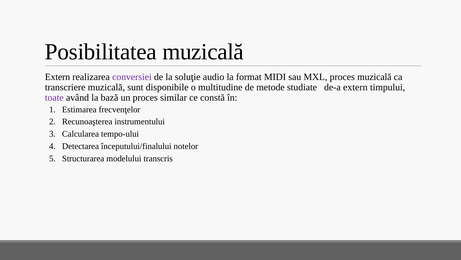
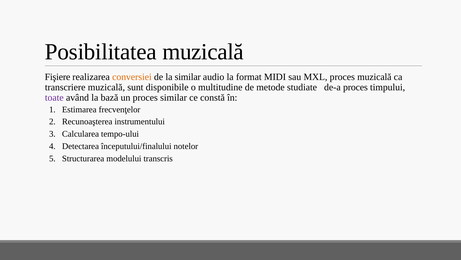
Extern: Extern -> Fişiere (58, 77)
conversiei colour: purple -> orange (132, 77)
la soluţie: soluţie -> similar (188, 77)
de-a extern: extern -> proces (355, 87)
